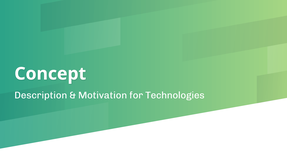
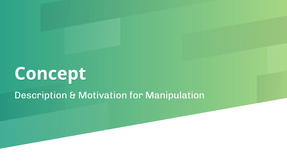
Technologies: Technologies -> Manipulation (175, 95)
